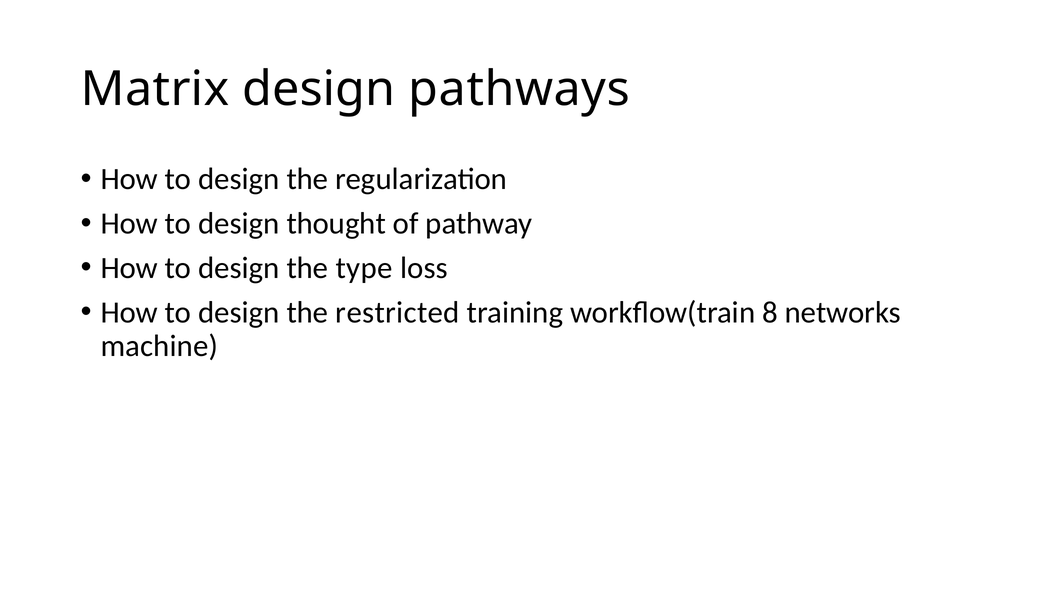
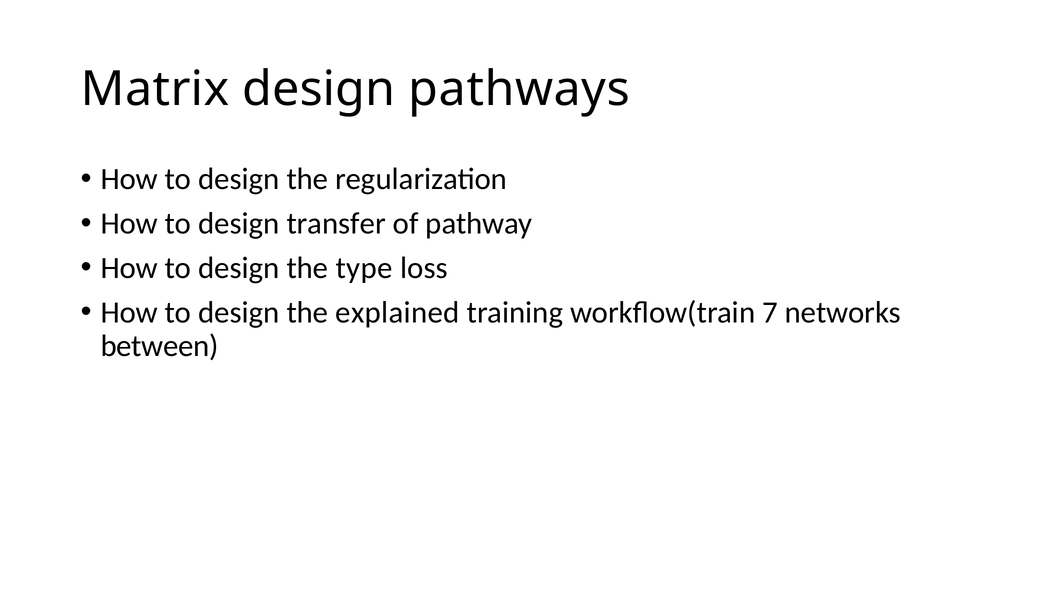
thought: thought -> transfer (336, 223)
restricted: restricted -> explained (398, 312)
8: 8 -> 7 (770, 312)
machine: machine -> between (160, 346)
